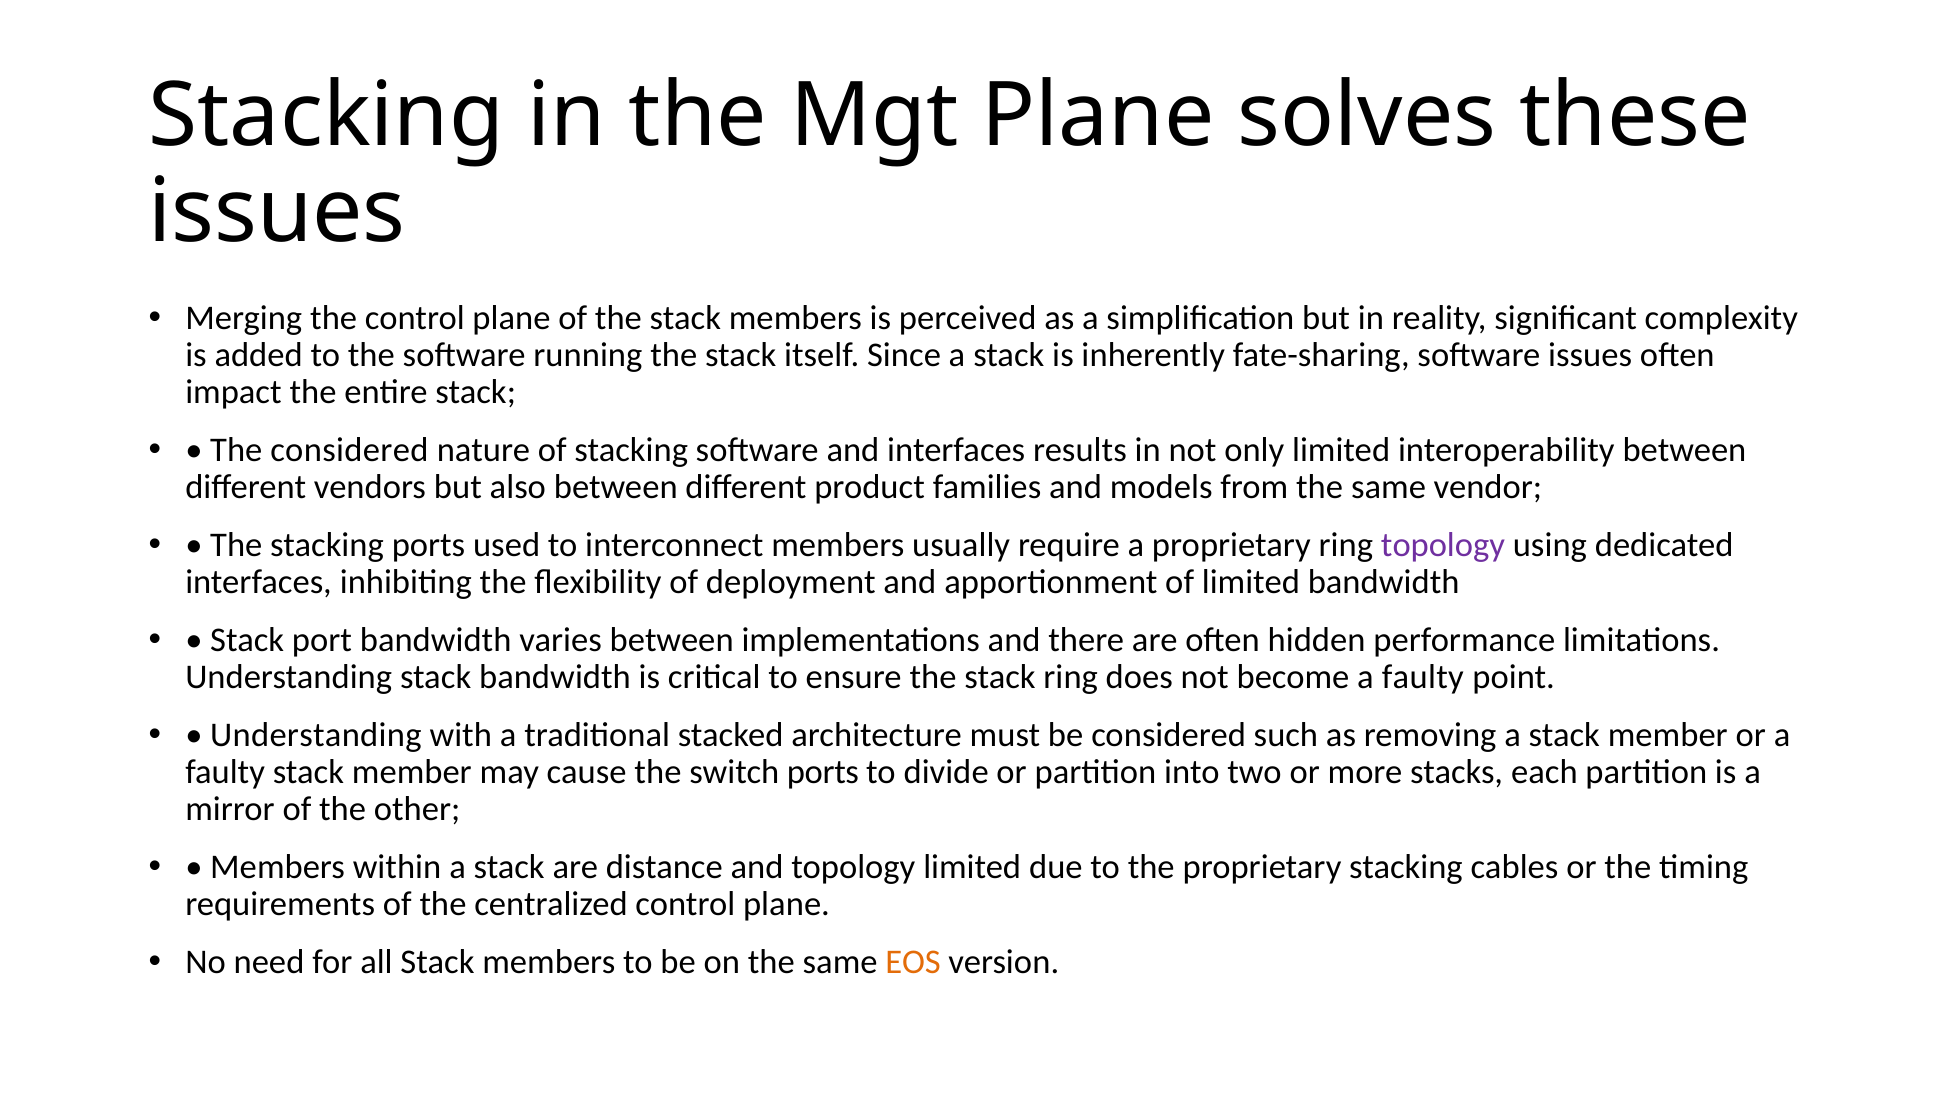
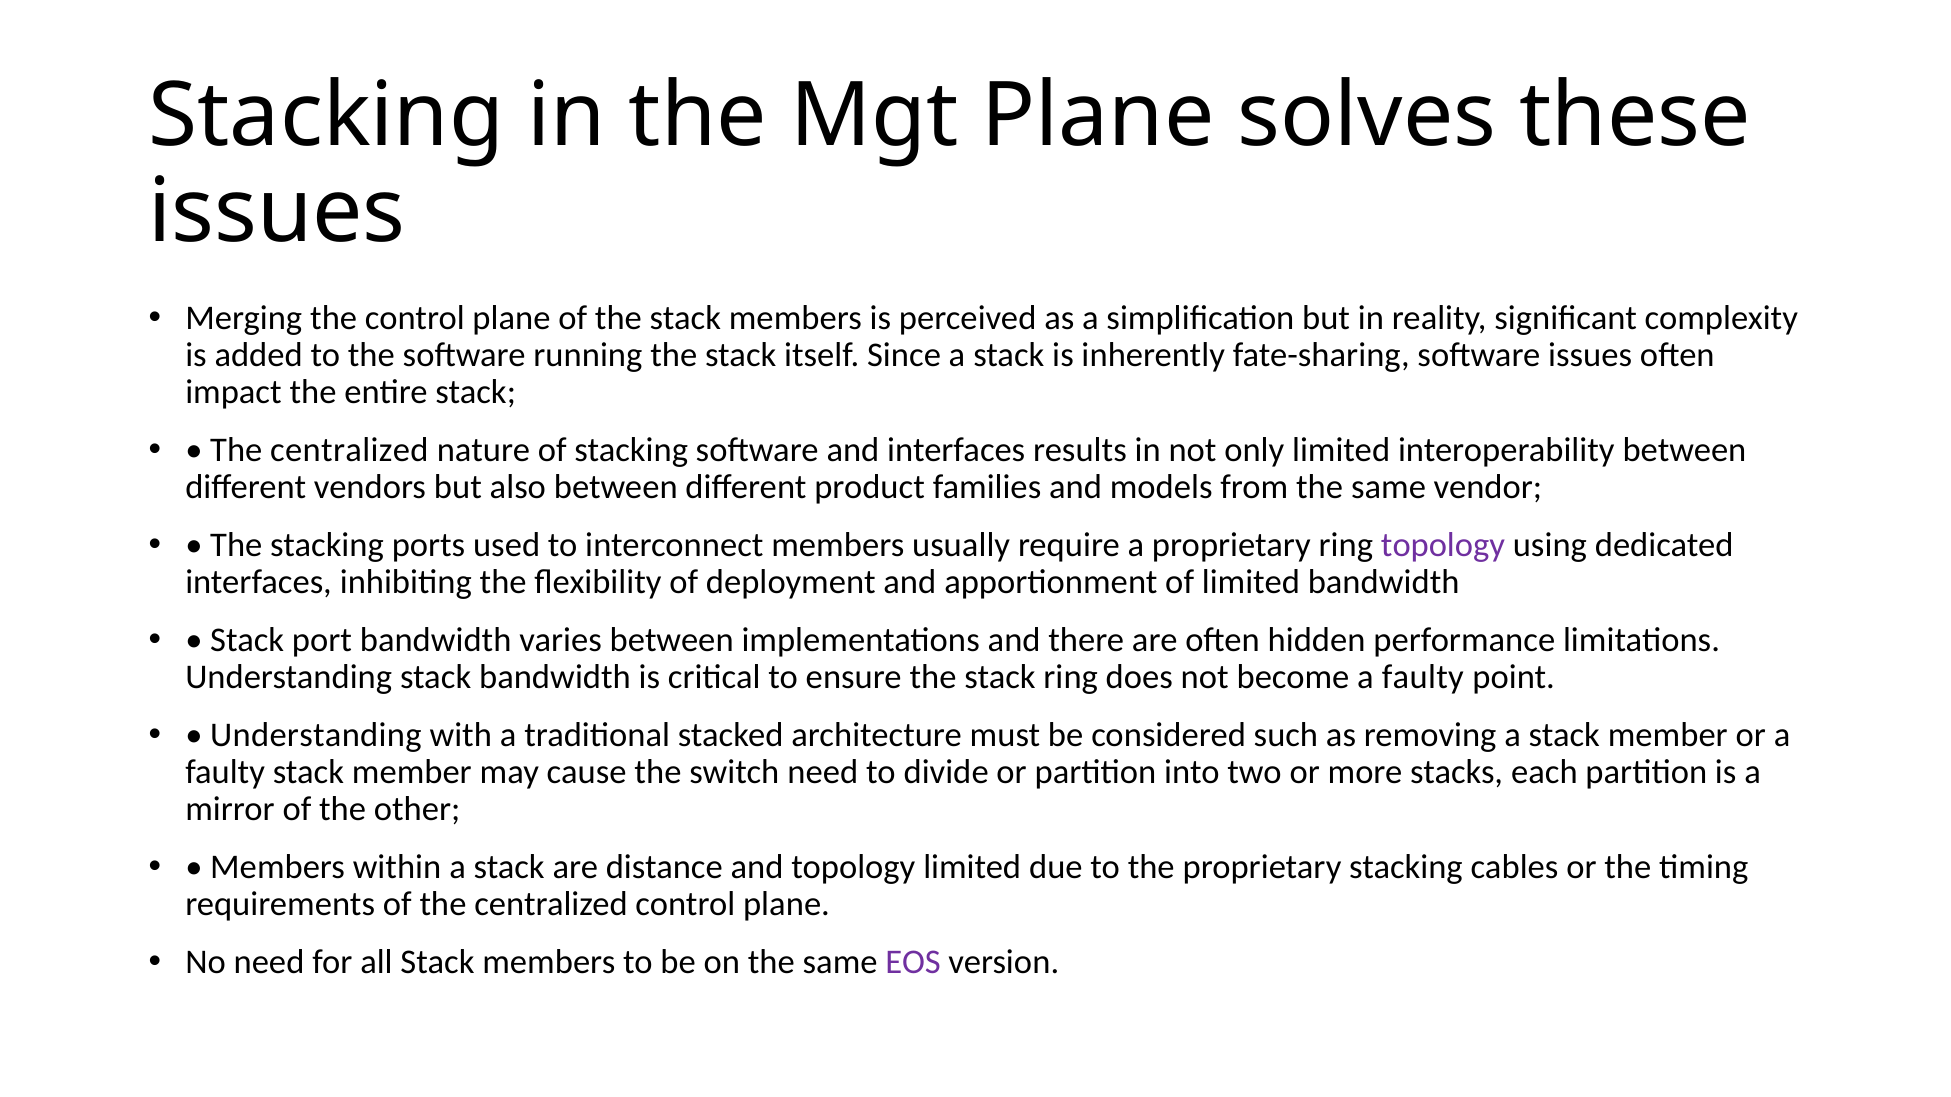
considered: considered -> centralized (349, 450)
switch ports: ports -> need (823, 773)
EOS colour: orange -> purple (913, 963)
